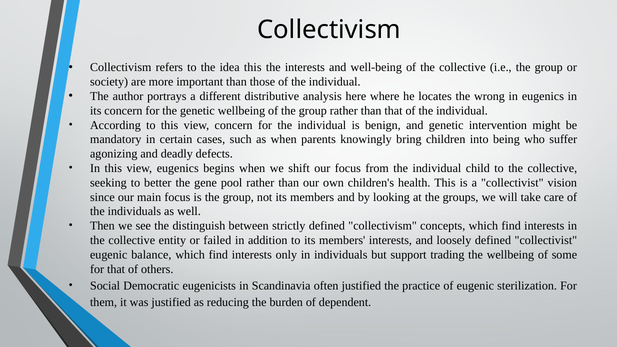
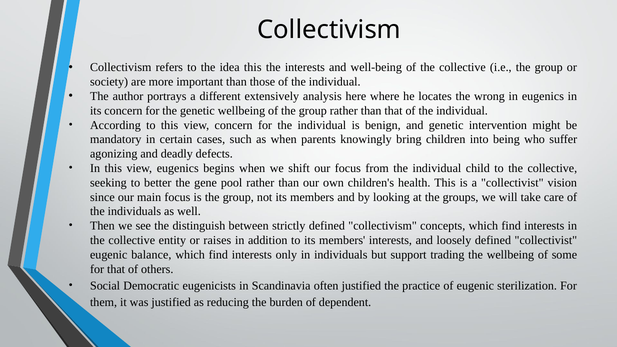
distributive: distributive -> extensively (272, 96)
failed: failed -> raises (217, 240)
